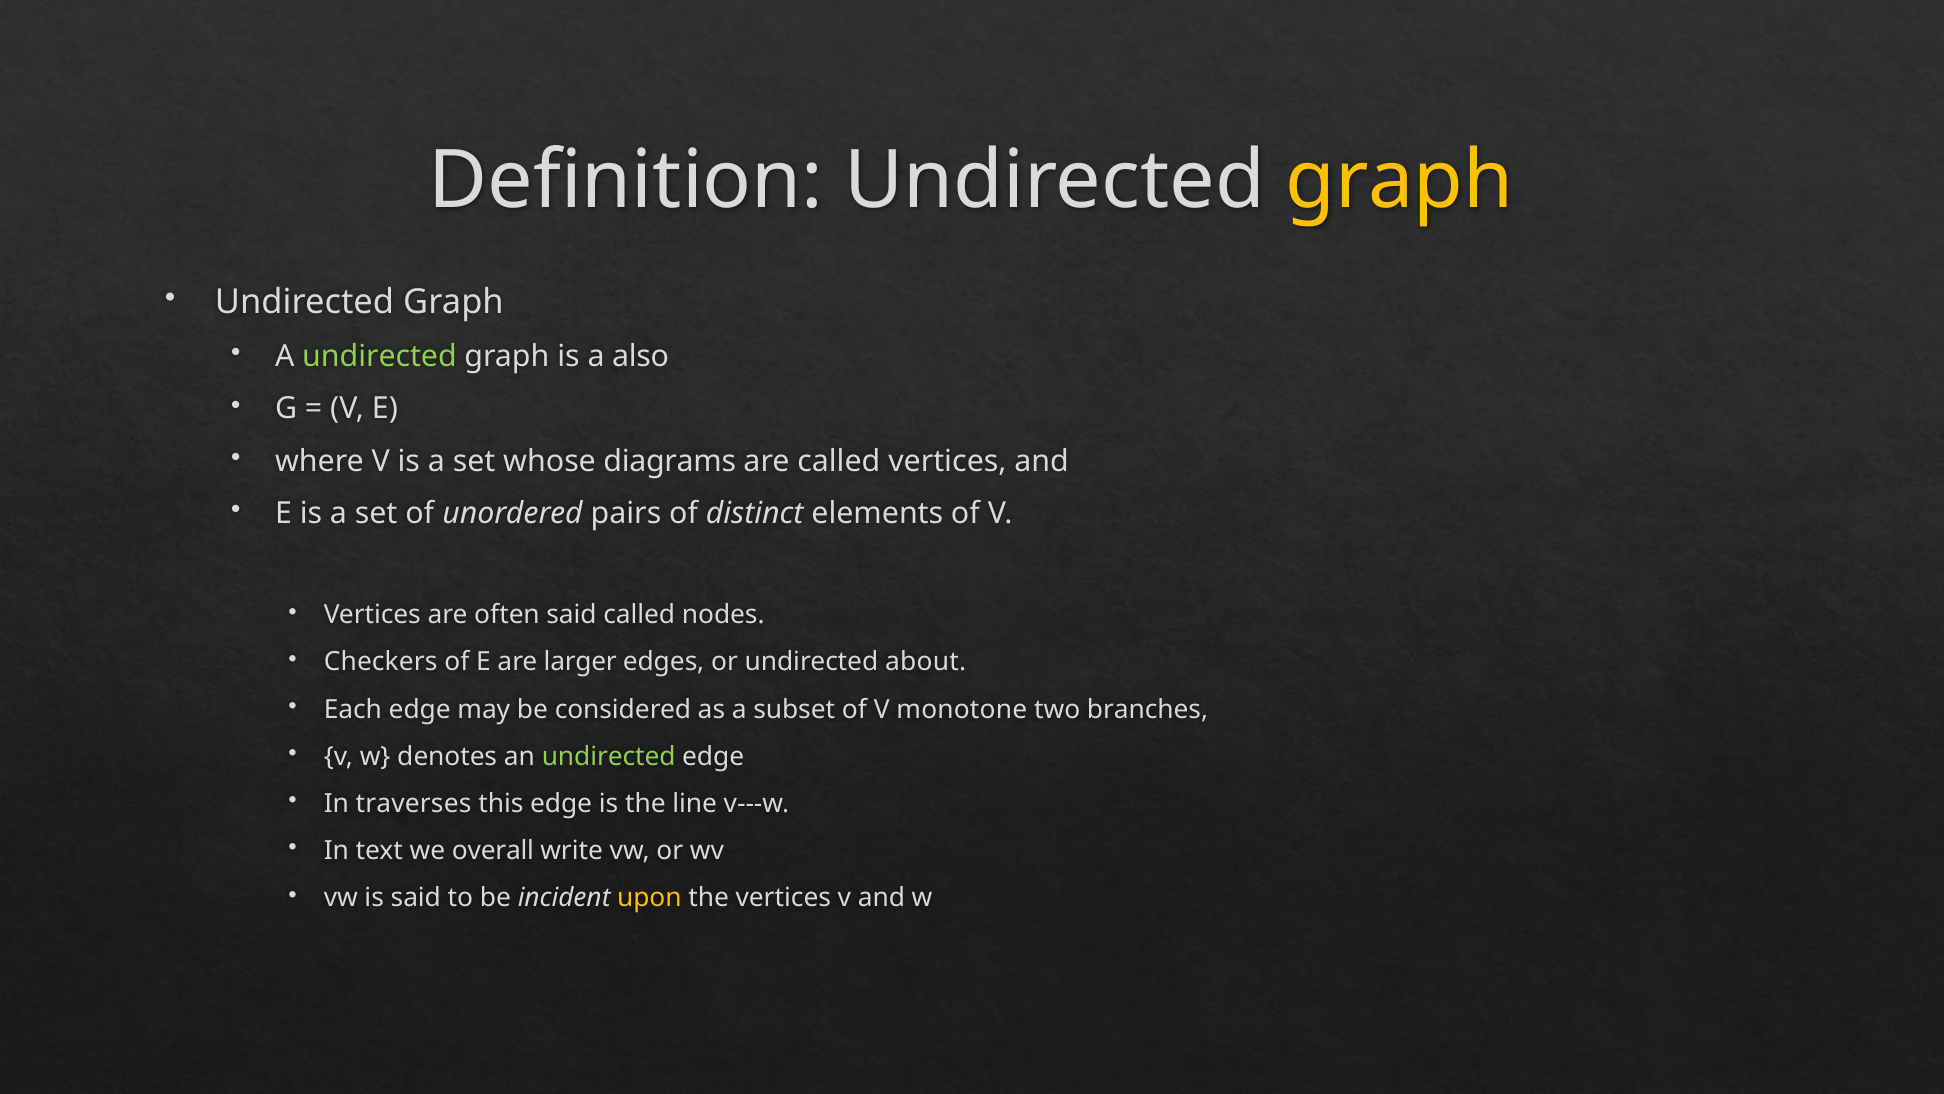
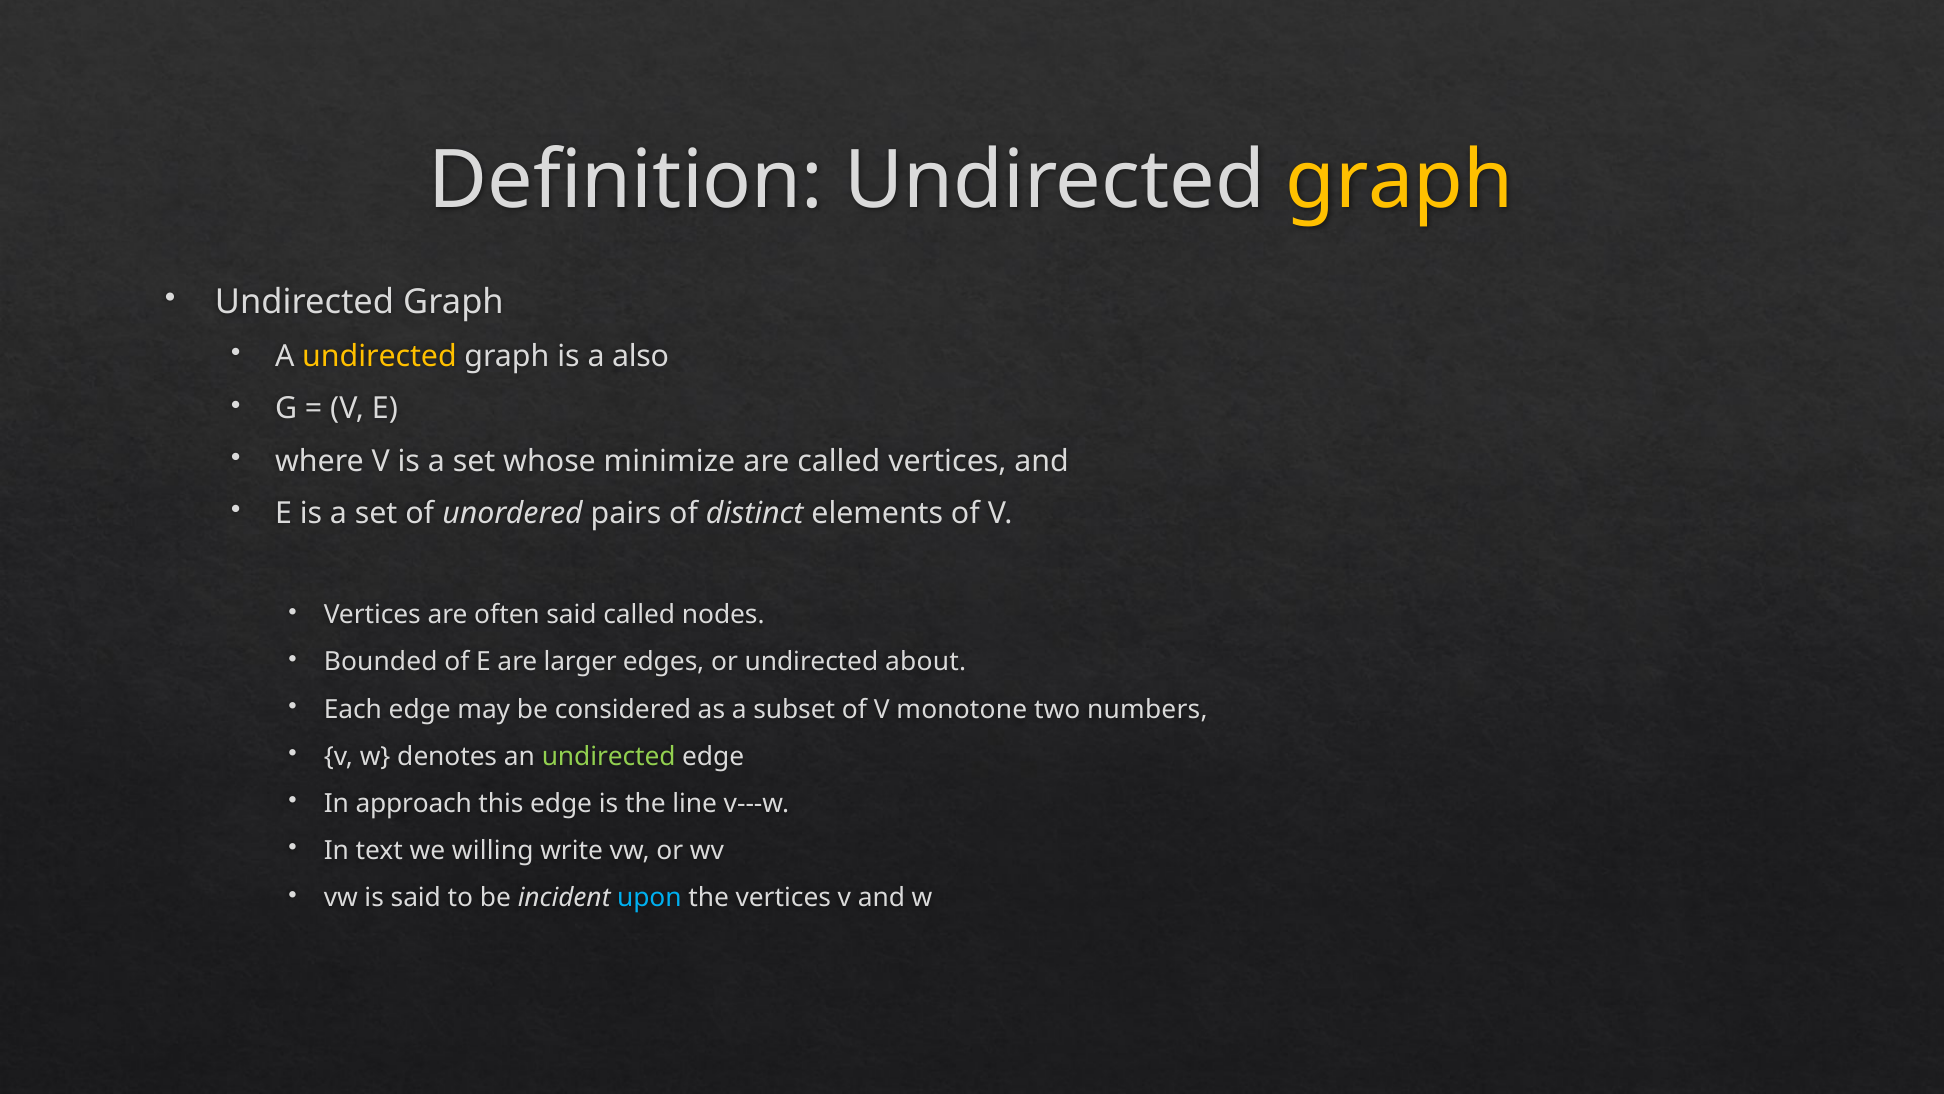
undirected colour: light green -> yellow (379, 356)
diagrams: diagrams -> minimize (670, 461)
Checkers: Checkers -> Bounded (381, 662)
branches: branches -> numbers (1147, 709)
traverses: traverses -> approach (414, 803)
overall: overall -> willing (493, 850)
upon colour: yellow -> light blue (649, 898)
